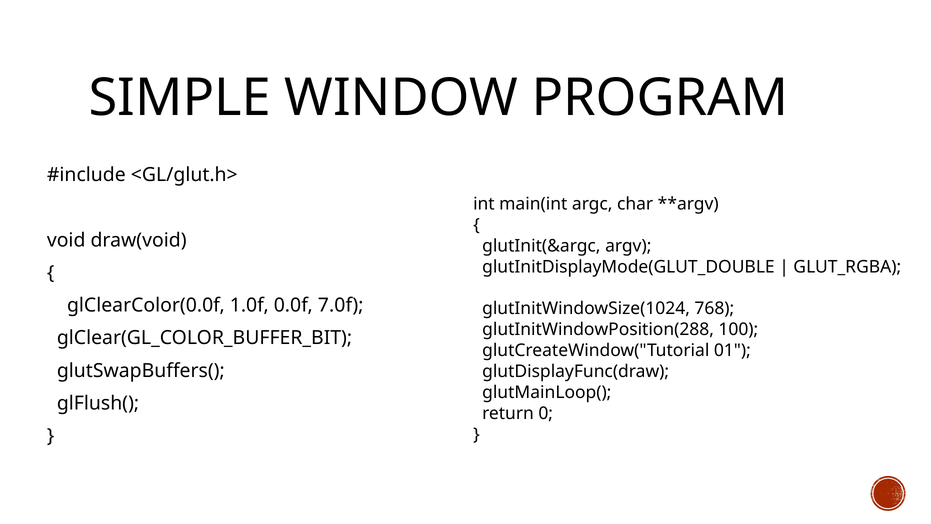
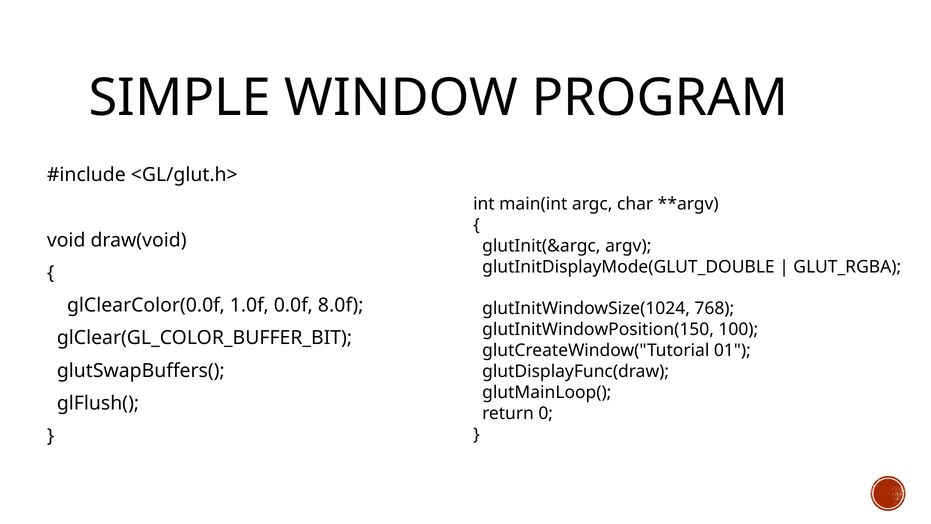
7.0f: 7.0f -> 8.0f (341, 305)
glutInitWindowPosition(288: glutInitWindowPosition(288 -> glutInitWindowPosition(150 (598, 329)
